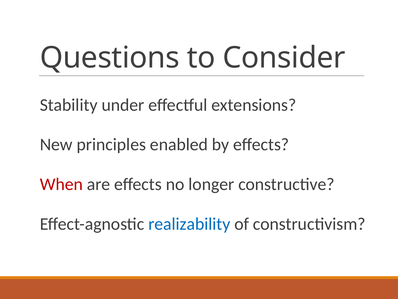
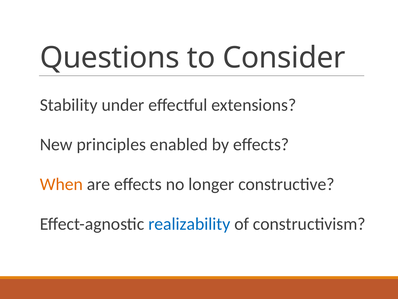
When colour: red -> orange (61, 184)
